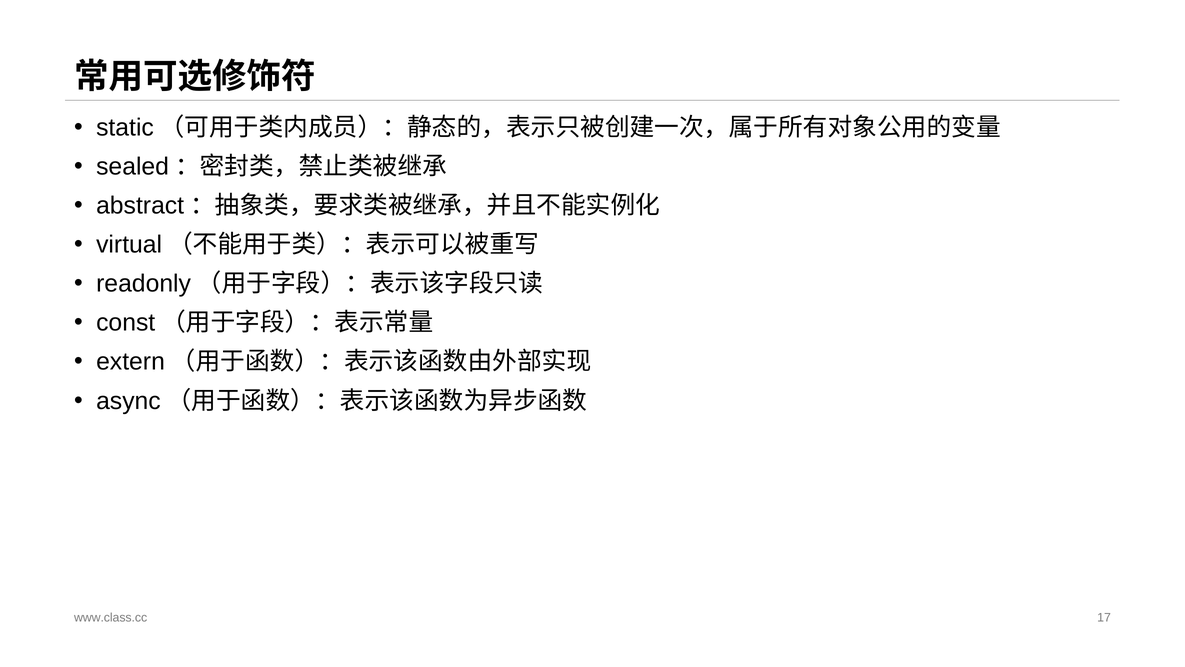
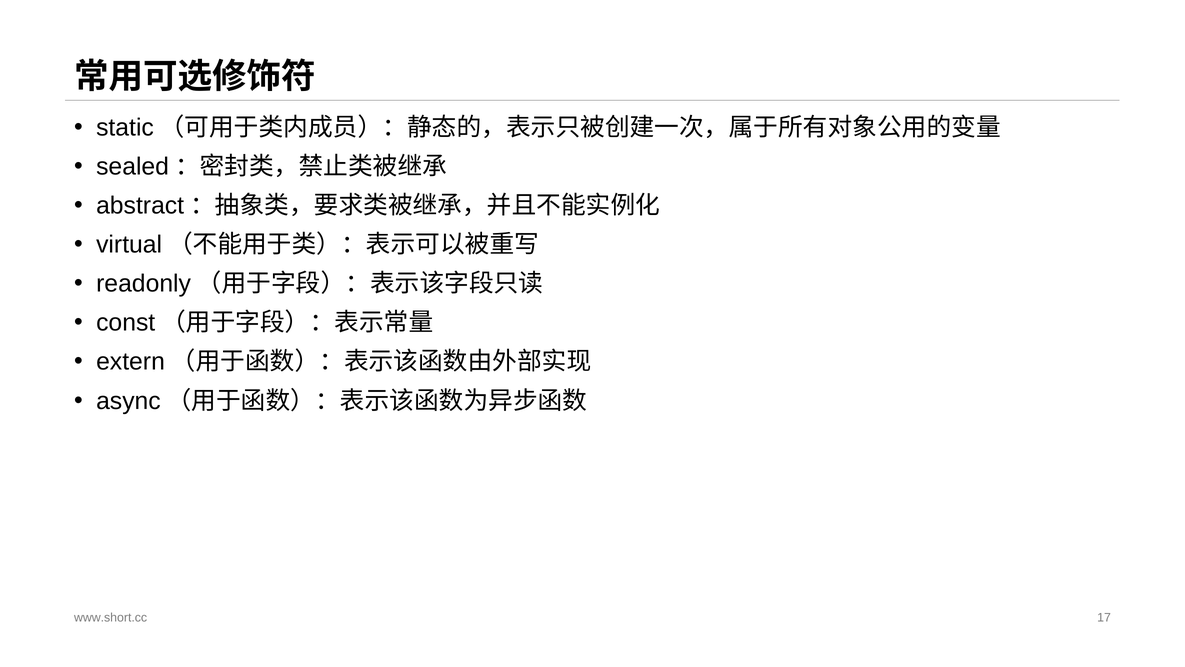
www.class.cc: www.class.cc -> www.short.cc (111, 617)
